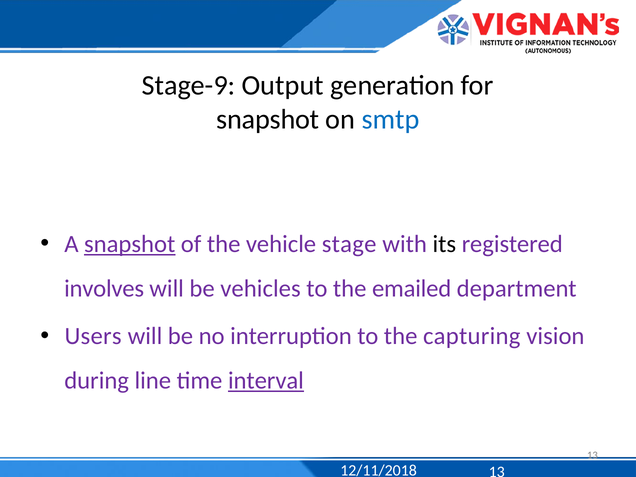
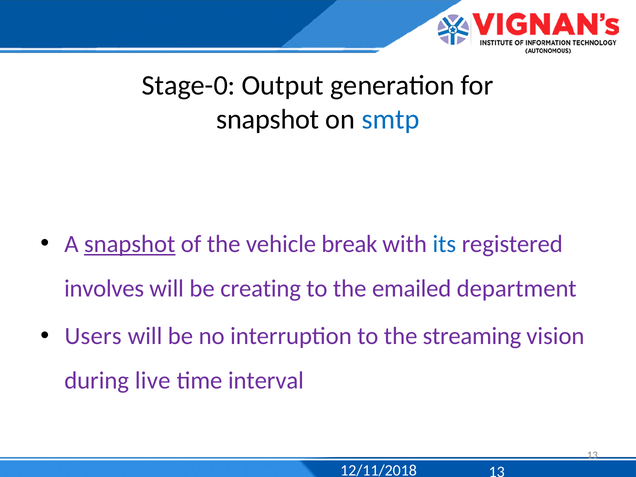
Stage-9: Stage-9 -> Stage-0 (189, 85)
stage: stage -> break (349, 244)
its colour: black -> blue (444, 244)
vehicles: vehicles -> creating (261, 289)
capturing: capturing -> streaming (472, 336)
line: line -> live (153, 381)
interval underline: present -> none (266, 381)
